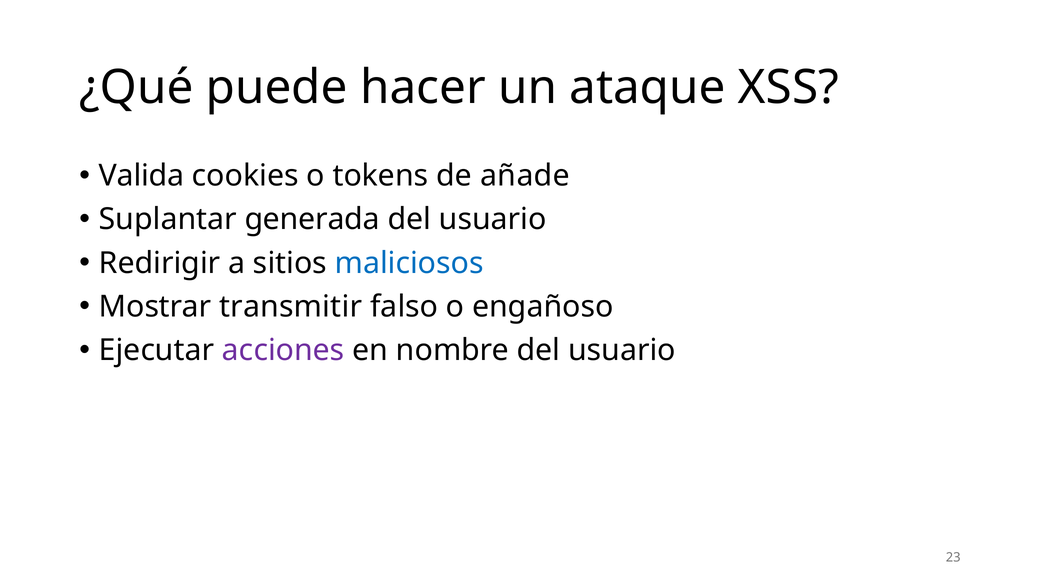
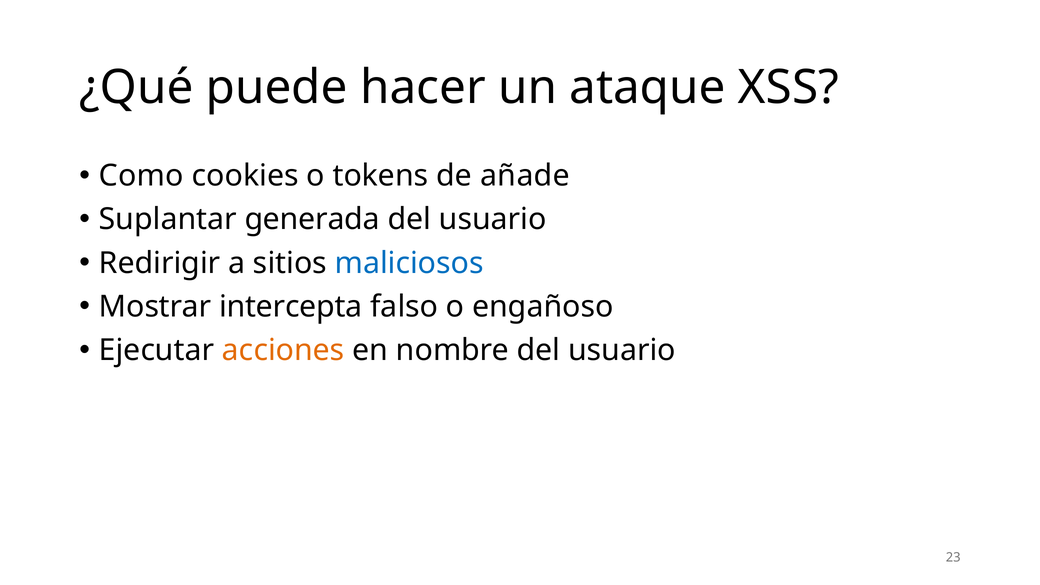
Valida: Valida -> Como (141, 176)
transmitir: transmitir -> intercepta (291, 307)
acciones colour: purple -> orange (283, 350)
